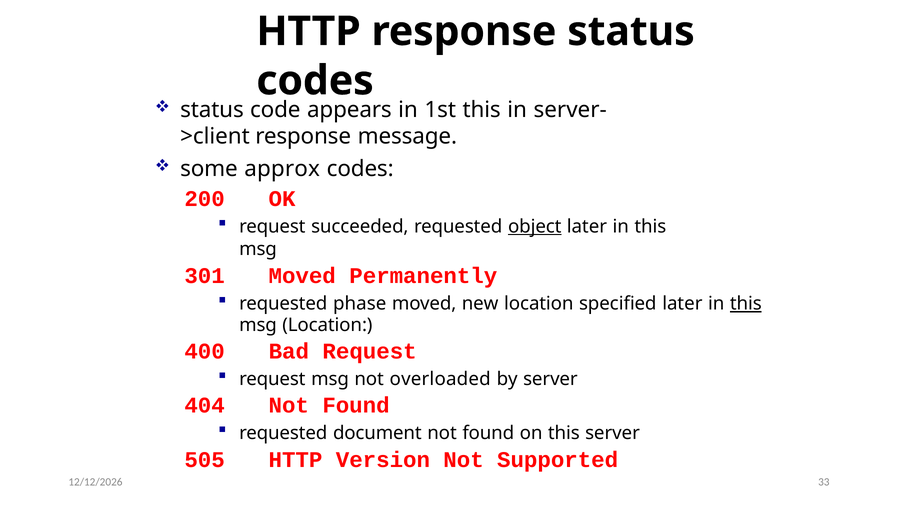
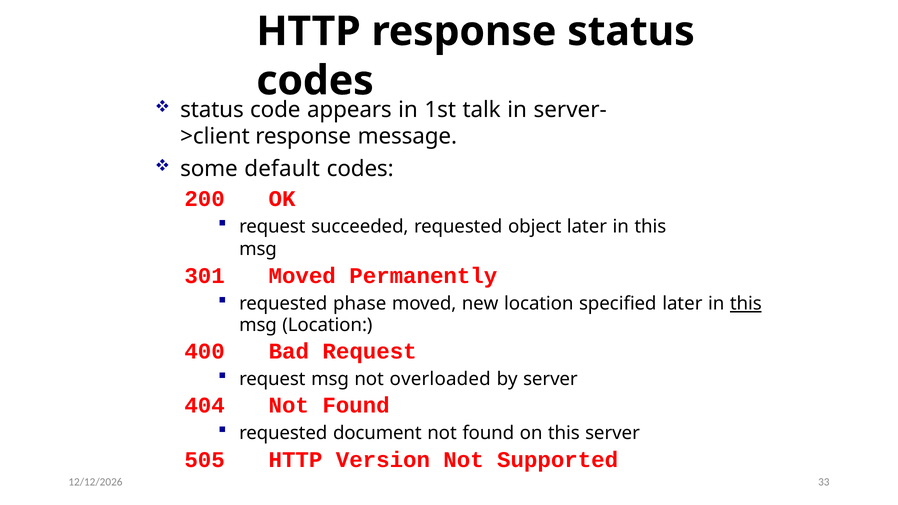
1st this: this -> talk (482, 110)
approx: approx -> default (282, 169)
object underline: present -> none (535, 227)
